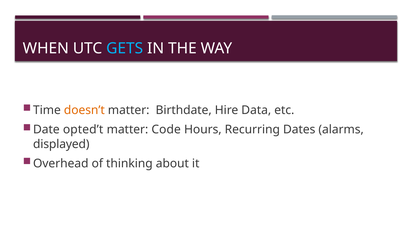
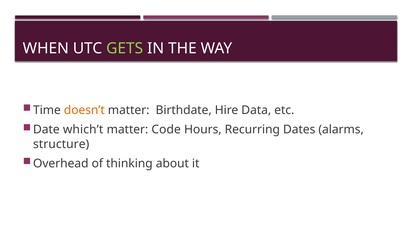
GETS colour: light blue -> light green (125, 48)
opted’t: opted’t -> which’t (83, 129)
displayed: displayed -> structure (61, 144)
